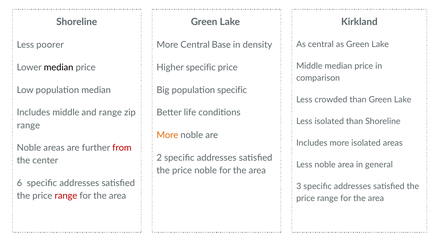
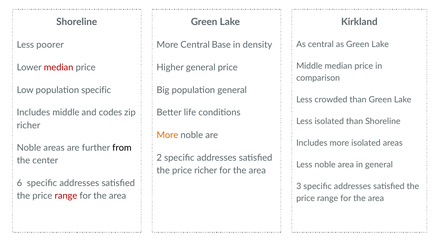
median colour: black -> red (59, 67)
Higher specific: specific -> general (201, 67)
population median: median -> specific (96, 90)
population specific: specific -> general (232, 90)
and range: range -> codes (110, 112)
range: range -> richer (29, 125)
from colour: red -> black (122, 148)
price noble: noble -> richer (206, 170)
